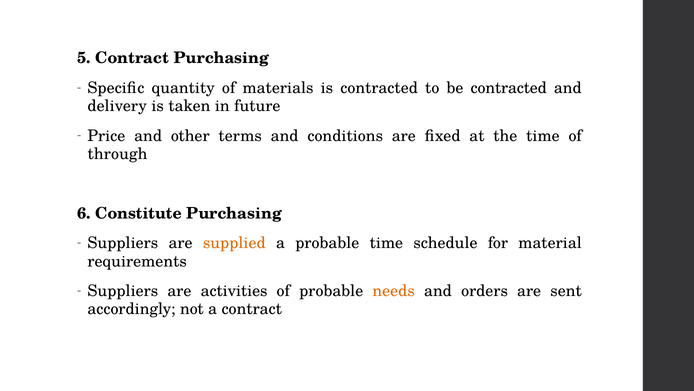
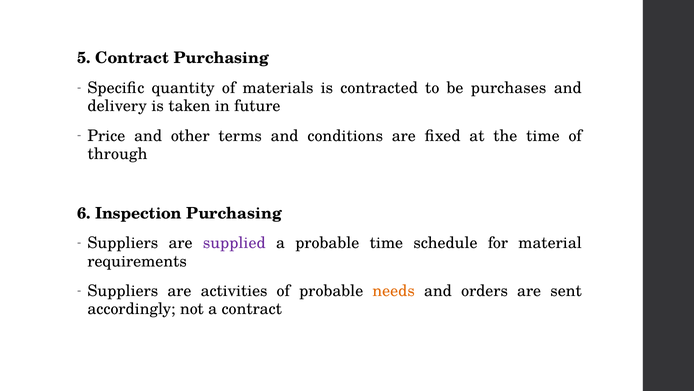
be contracted: contracted -> purchases (509, 88)
Constitute: Constitute -> Inspection (139, 213)
supplied colour: orange -> purple (234, 243)
